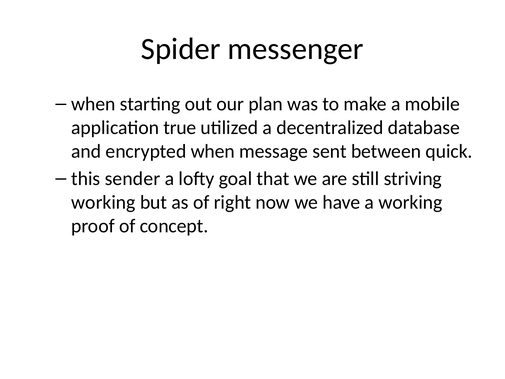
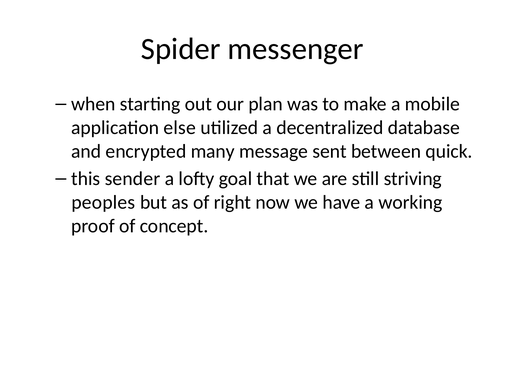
true: true -> else (180, 128)
encrypted when: when -> many (213, 151)
working: working -> peoples (103, 202)
